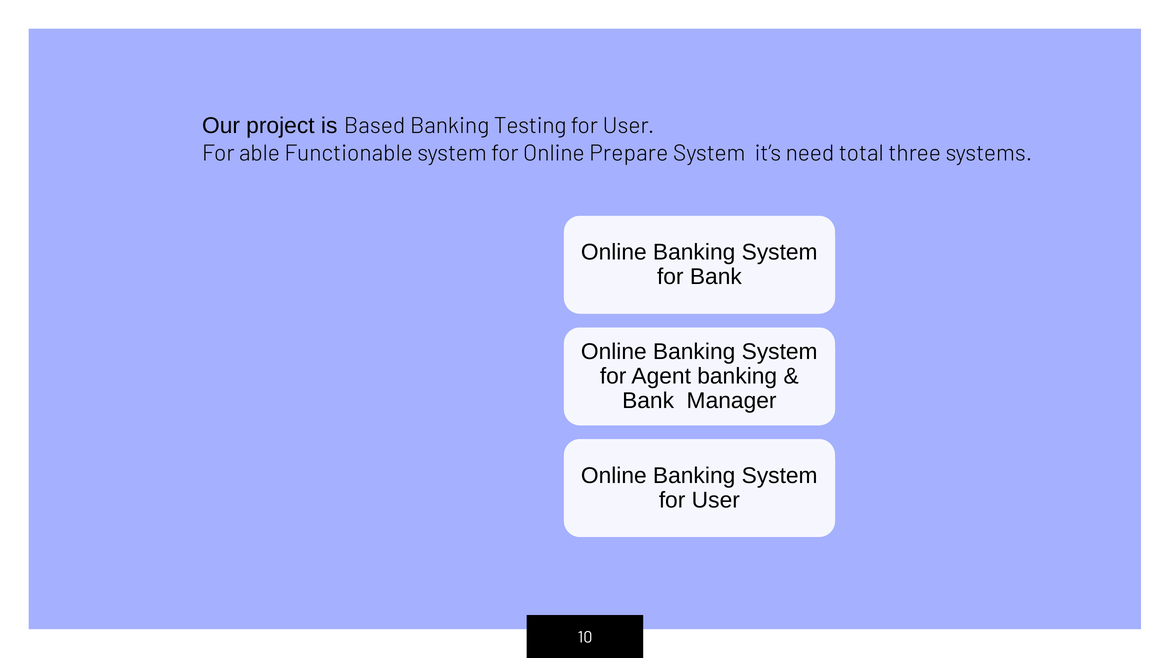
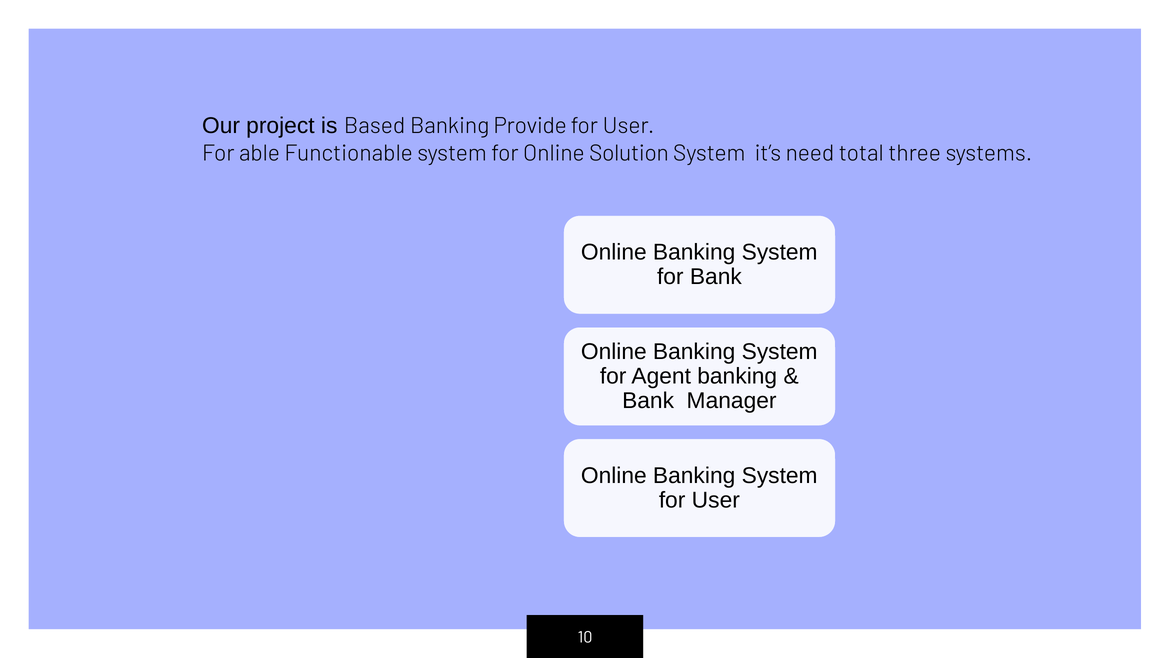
Testing: Testing -> Provide (530, 126)
Prepare: Prepare -> Solution (629, 153)
